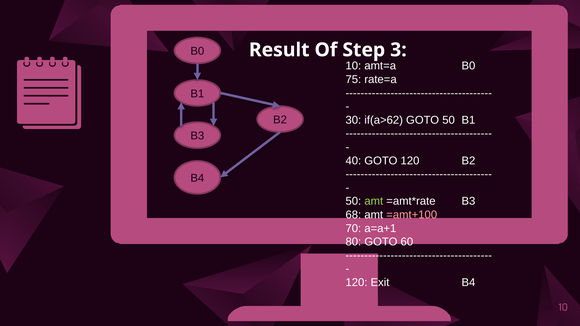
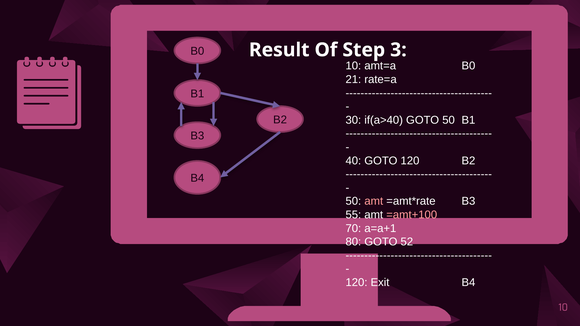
75: 75 -> 21 (353, 80)
if(a>62: if(a>62 -> if(a>40 (384, 120)
amt colour: light green -> pink (374, 201)
68: 68 -> 55 (353, 215)
60: 60 -> 52 (407, 242)
